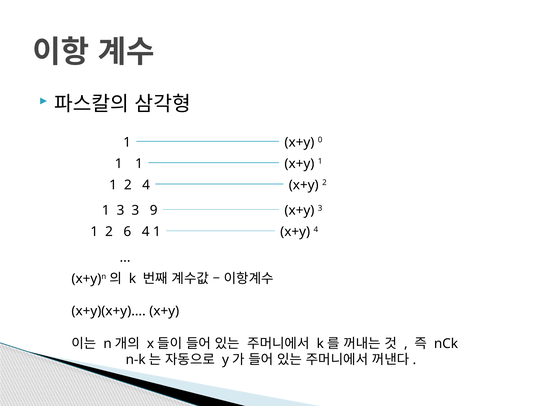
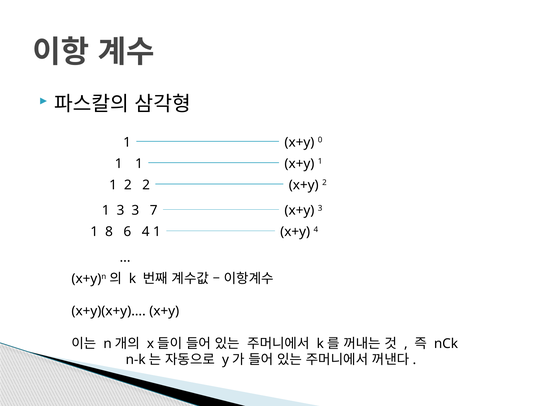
2 4: 4 -> 2 (146, 185)
9: 9 -> 7 (154, 211)
2: 2 -> 8 (109, 232)
